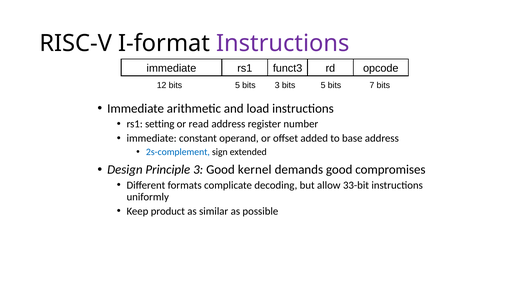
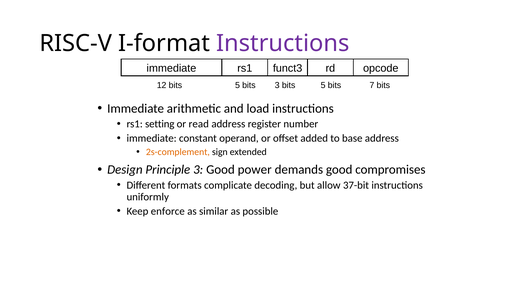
2s-complement colour: blue -> orange (178, 152)
kernel: kernel -> power (255, 170)
33-bit: 33-bit -> 37-bit (356, 185)
product: product -> enforce (168, 211)
